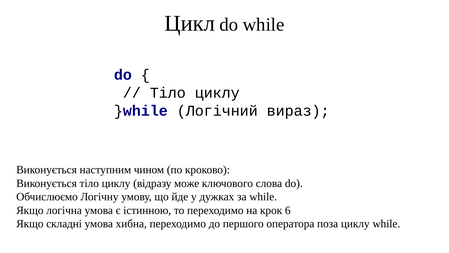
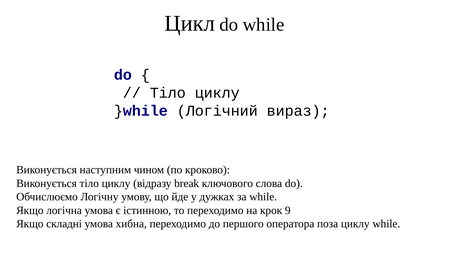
може: може -> break (187, 183)
6: 6 -> 9 (288, 210)
